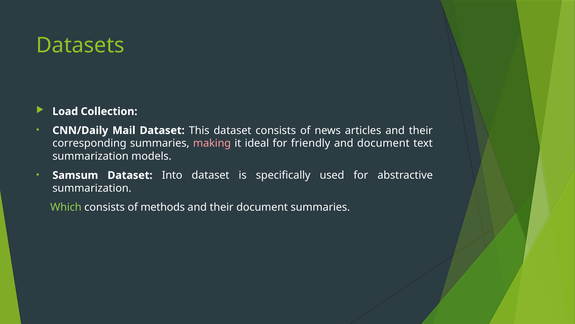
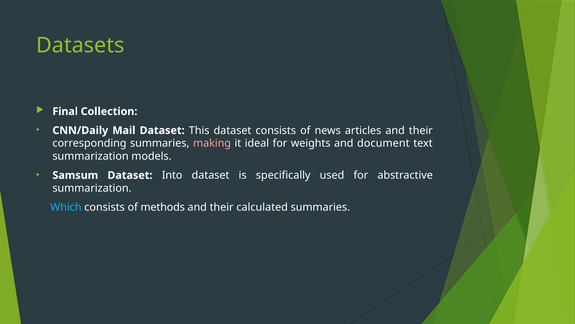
Load: Load -> Final (65, 111)
friendly: friendly -> weights (311, 143)
Which colour: light green -> light blue (66, 207)
their document: document -> calculated (262, 207)
